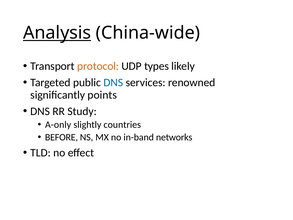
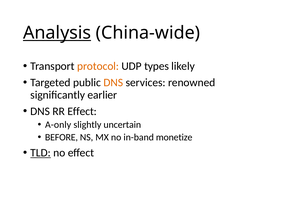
DNS colour: blue -> orange (113, 82)
points: points -> earlier (102, 95)
RR Study: Study -> Effect (82, 111)
countries: countries -> uncertain (122, 125)
networks: networks -> monetize (174, 137)
TLD underline: none -> present (41, 153)
